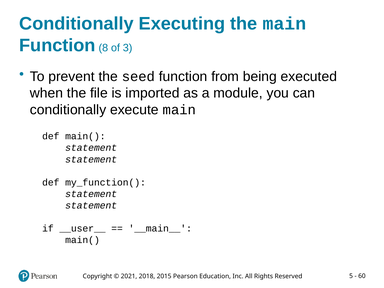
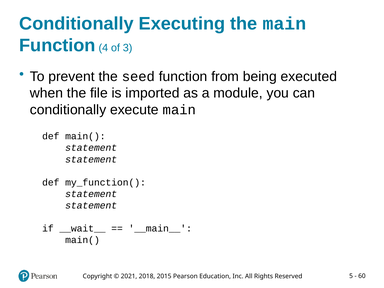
8: 8 -> 4 (103, 48)
__user__: __user__ -> __wait__ (82, 228)
